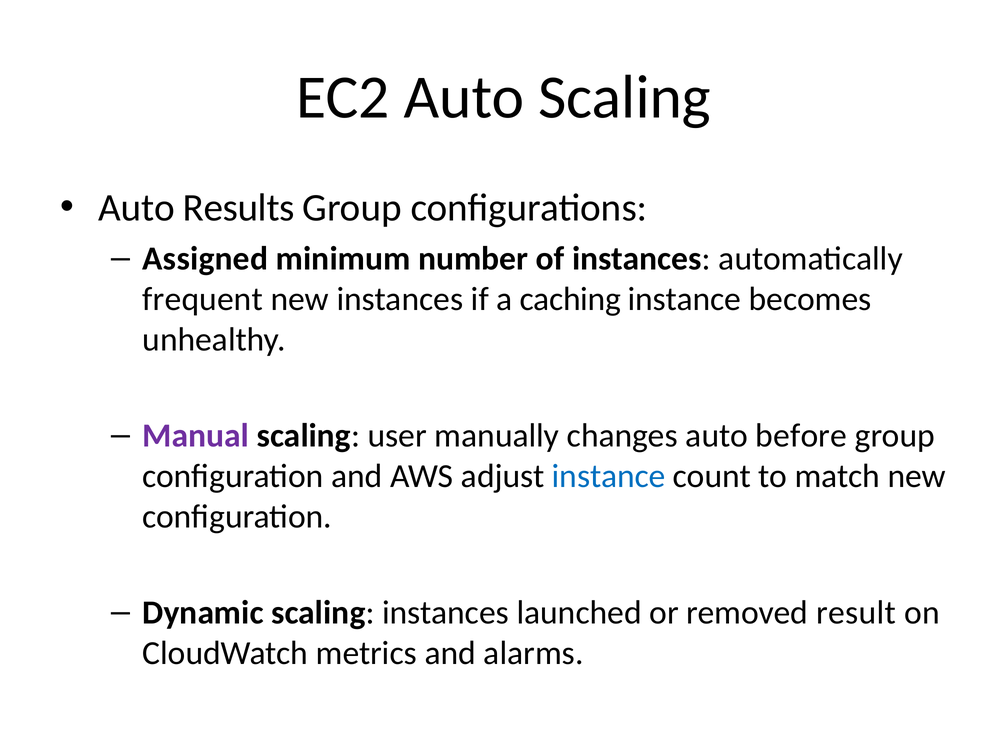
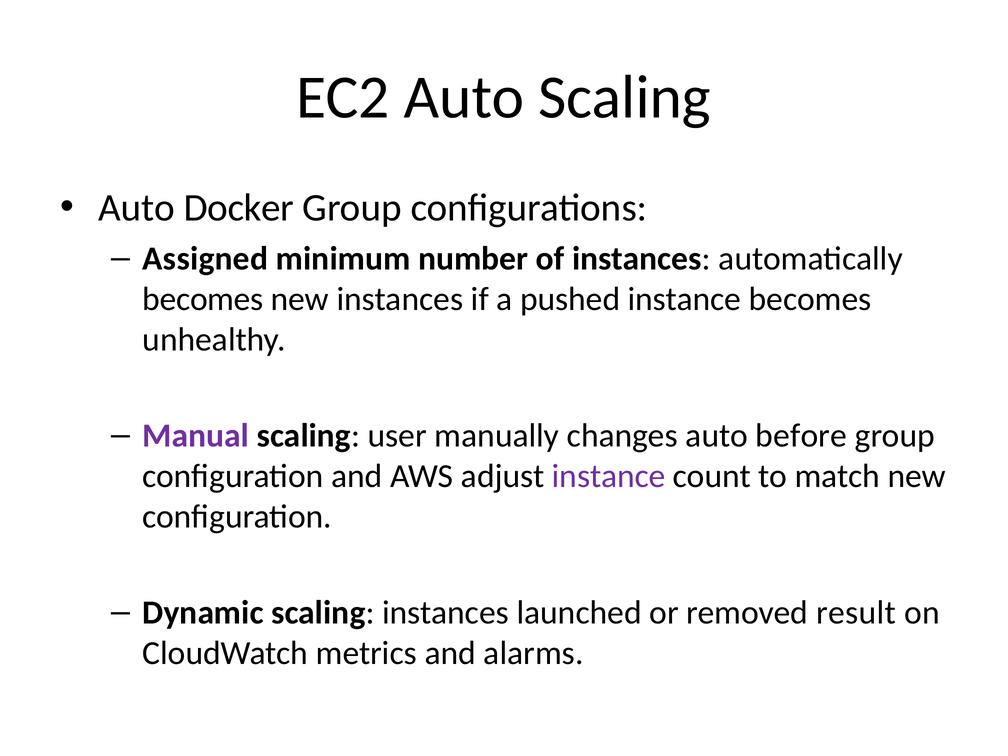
Results: Results -> Docker (239, 208)
frequent: frequent -> becomes (203, 299)
caching: caching -> pushed (570, 299)
instance colour: blue -> purple (609, 476)
